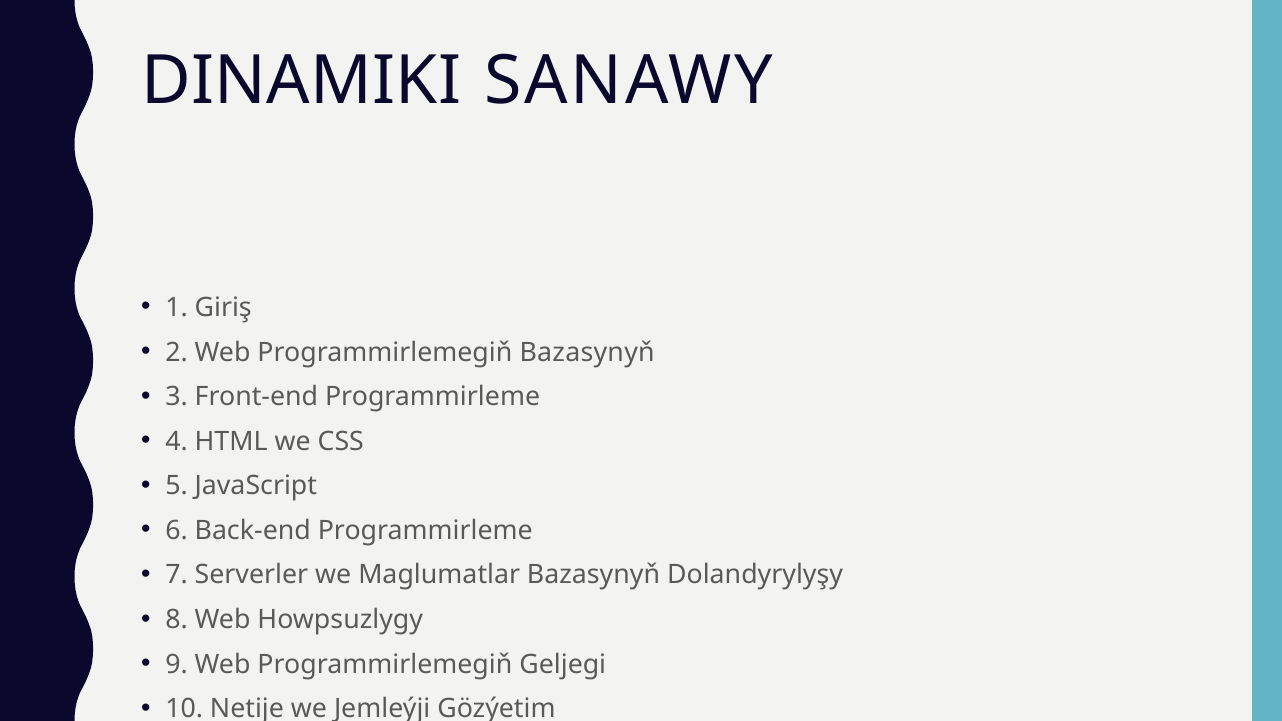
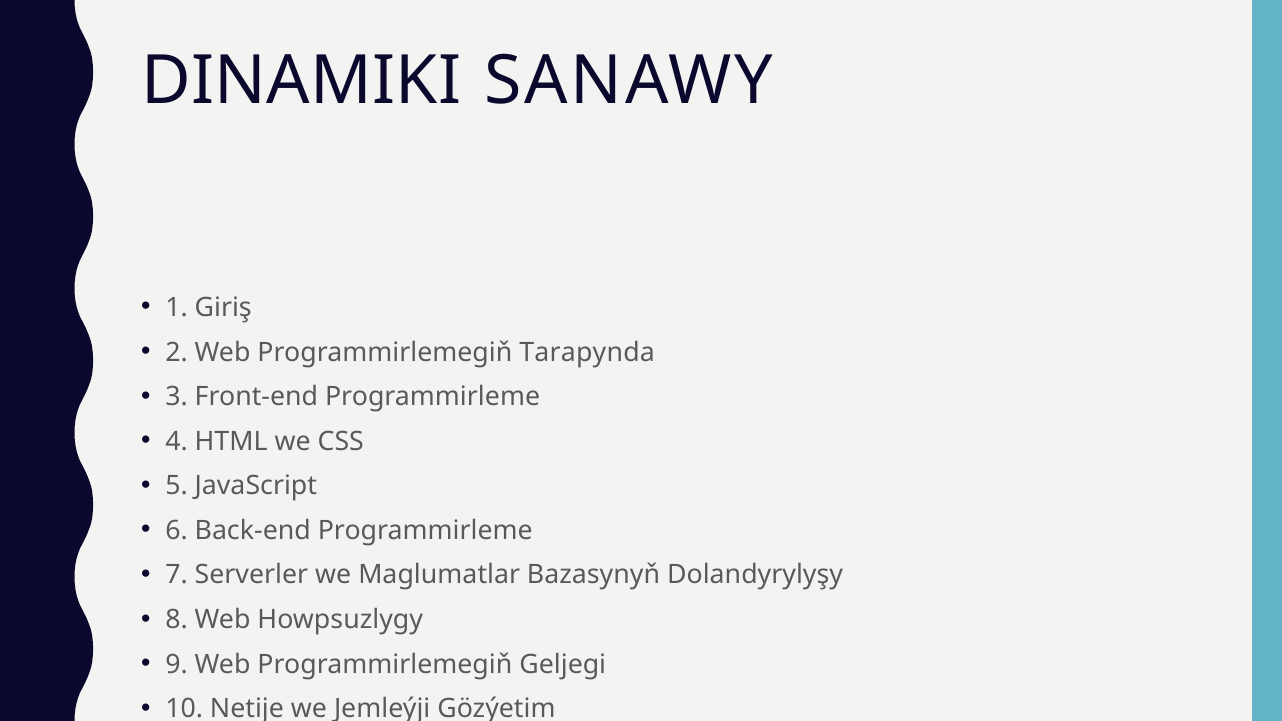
Programmirlemegiň Bazasynyň: Bazasynyň -> Tarapynda (587, 352)
